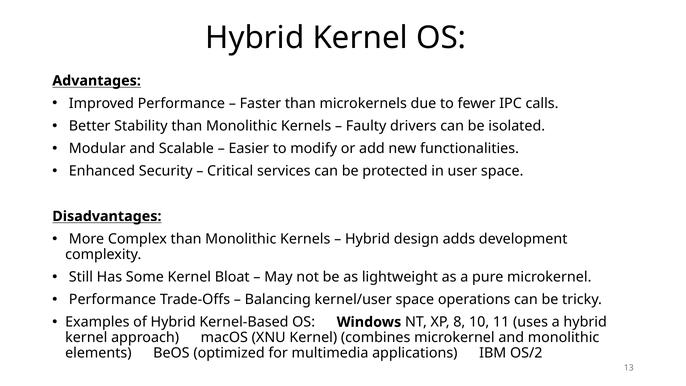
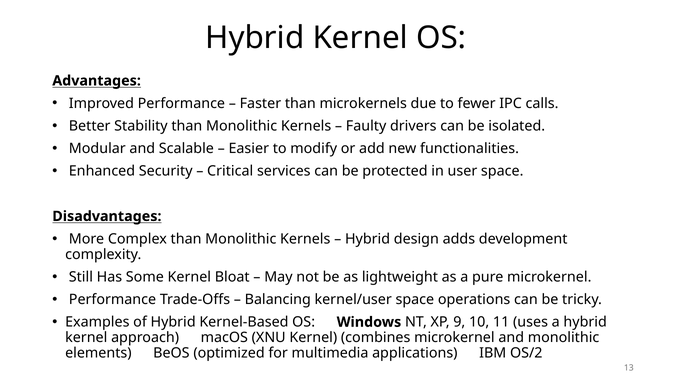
8: 8 -> 9 (459, 322)
